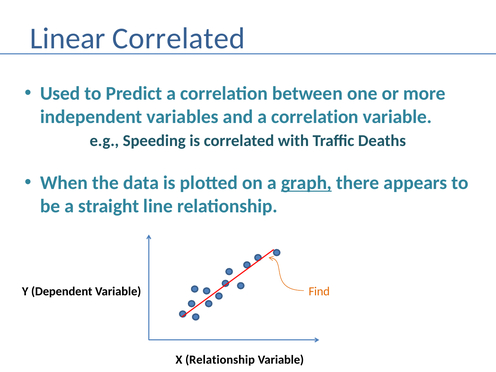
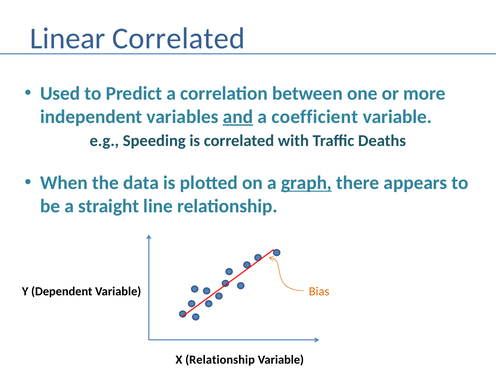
and underline: none -> present (238, 117)
correlation: correlation -> coefficient (315, 117)
Find: Find -> Bias (319, 291)
